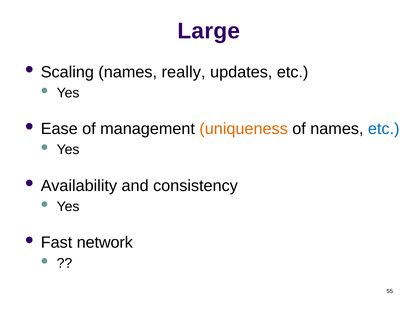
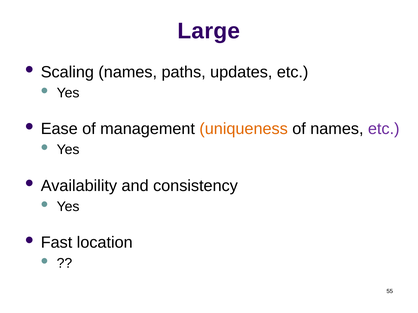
really: really -> paths (184, 72)
etc colour: blue -> purple (384, 129)
network: network -> location (105, 243)
